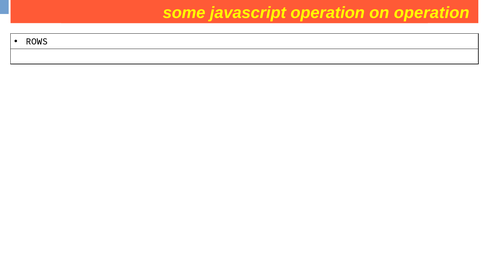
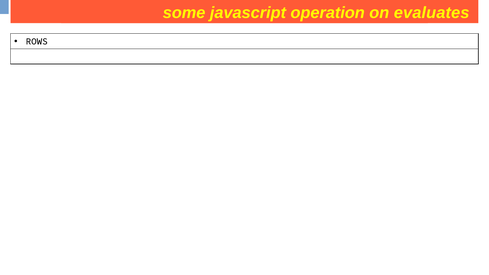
operation: operation -> evaluates (432, 13)
